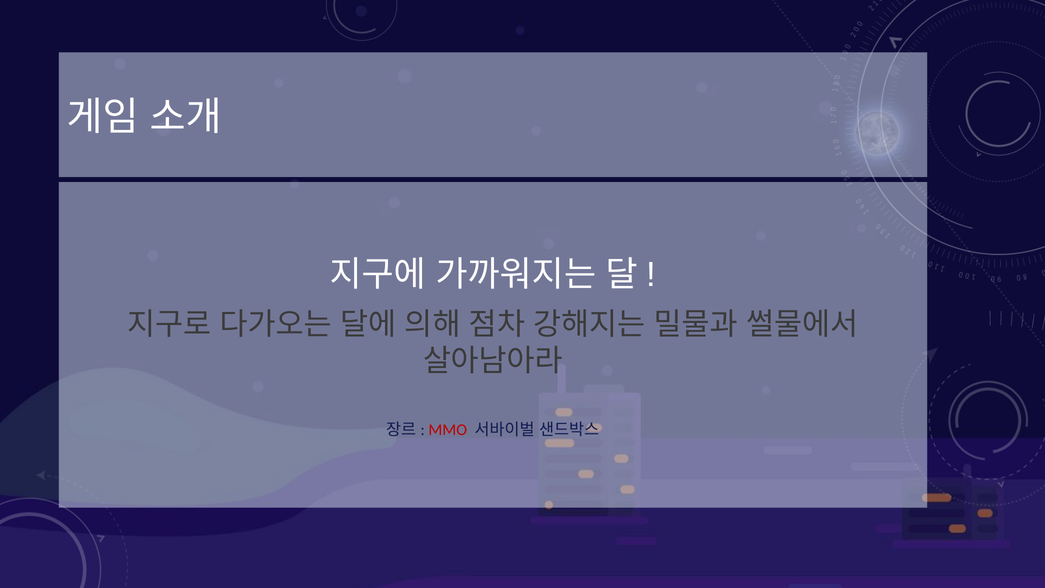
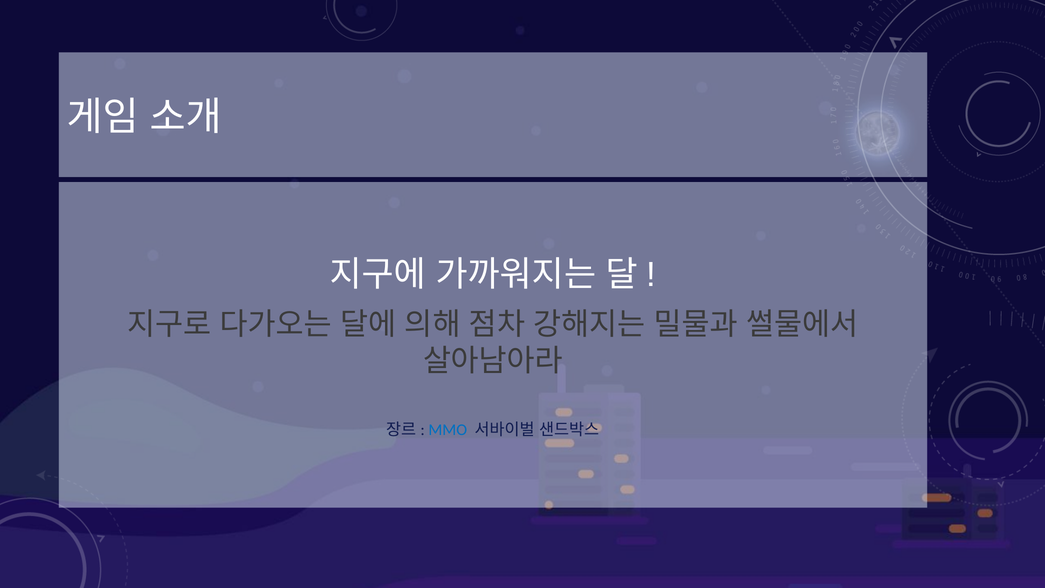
MMO colour: red -> blue (448, 429)
